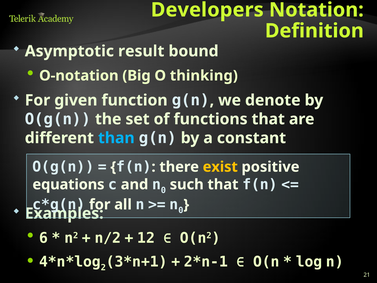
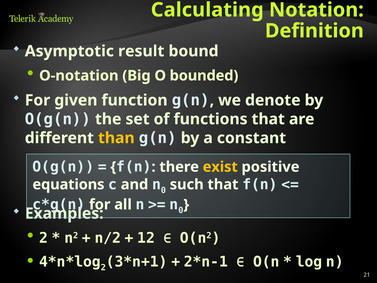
Developers: Developers -> Calculating (207, 10)
thinking: thinking -> bounded (204, 76)
than colour: light blue -> yellow (116, 138)
6: 6 -> 2 (44, 238)
